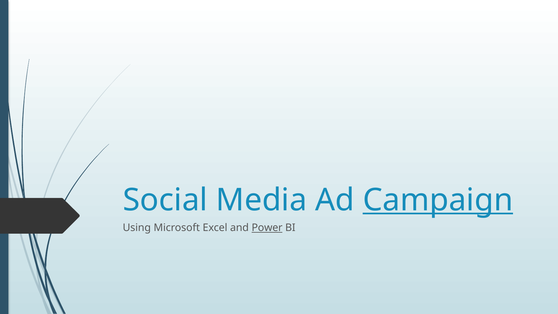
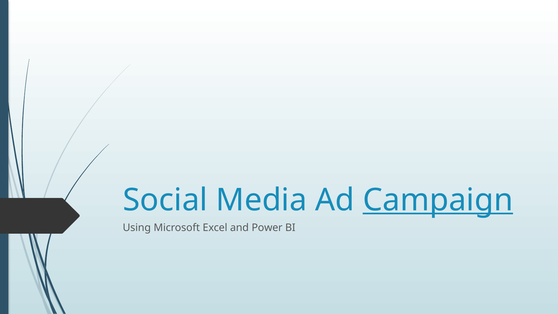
Power underline: present -> none (267, 228)
